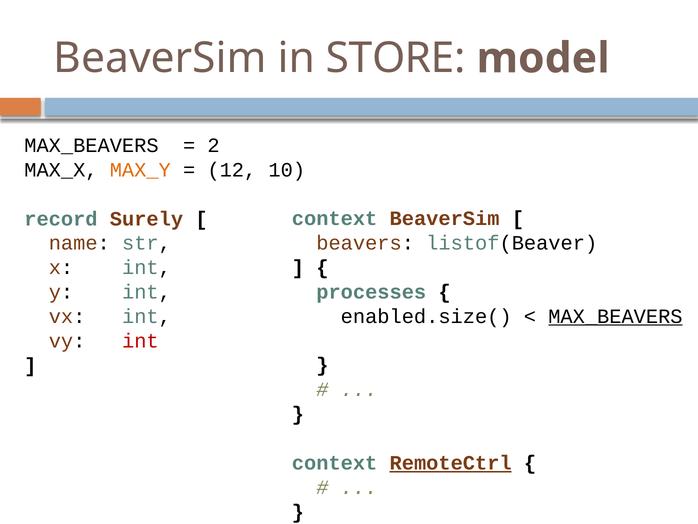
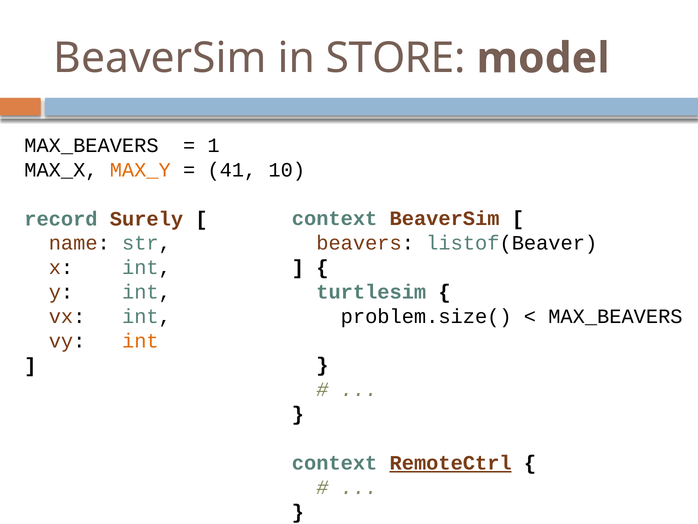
2: 2 -> 1 (214, 145)
12: 12 -> 41 (232, 170)
processes: processes -> turtlesim (371, 292)
enabled.size(: enabled.size( -> problem.size( (426, 316)
MAX_BEAVERS underline: present -> none (615, 316)
int colour: red -> orange (140, 341)
